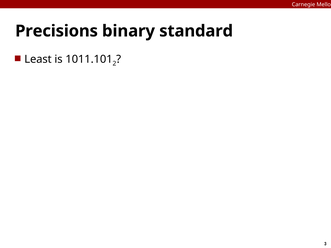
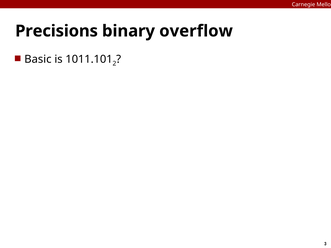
standard: standard -> overflow (196, 31)
Least: Least -> Basic (38, 59)
